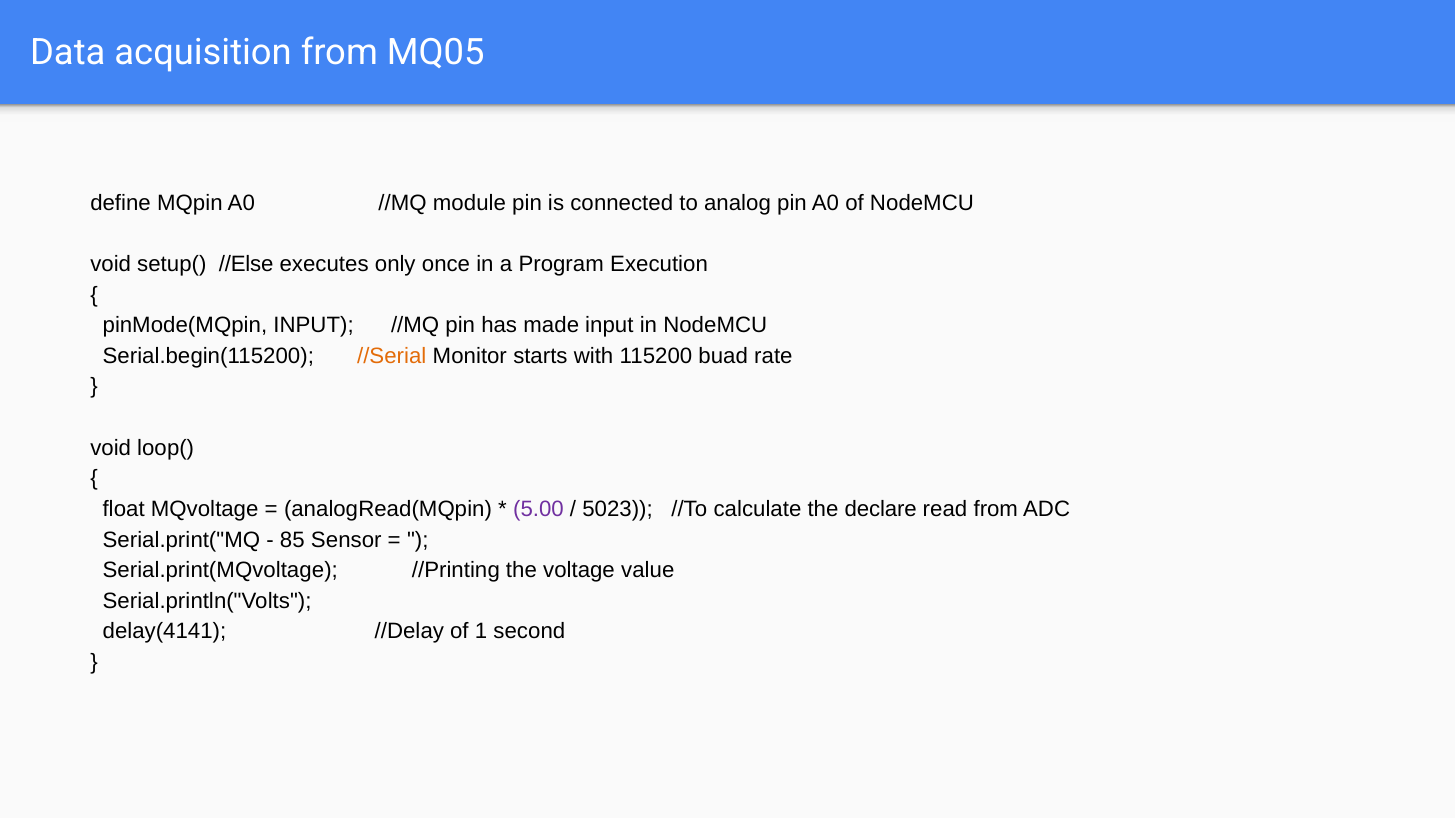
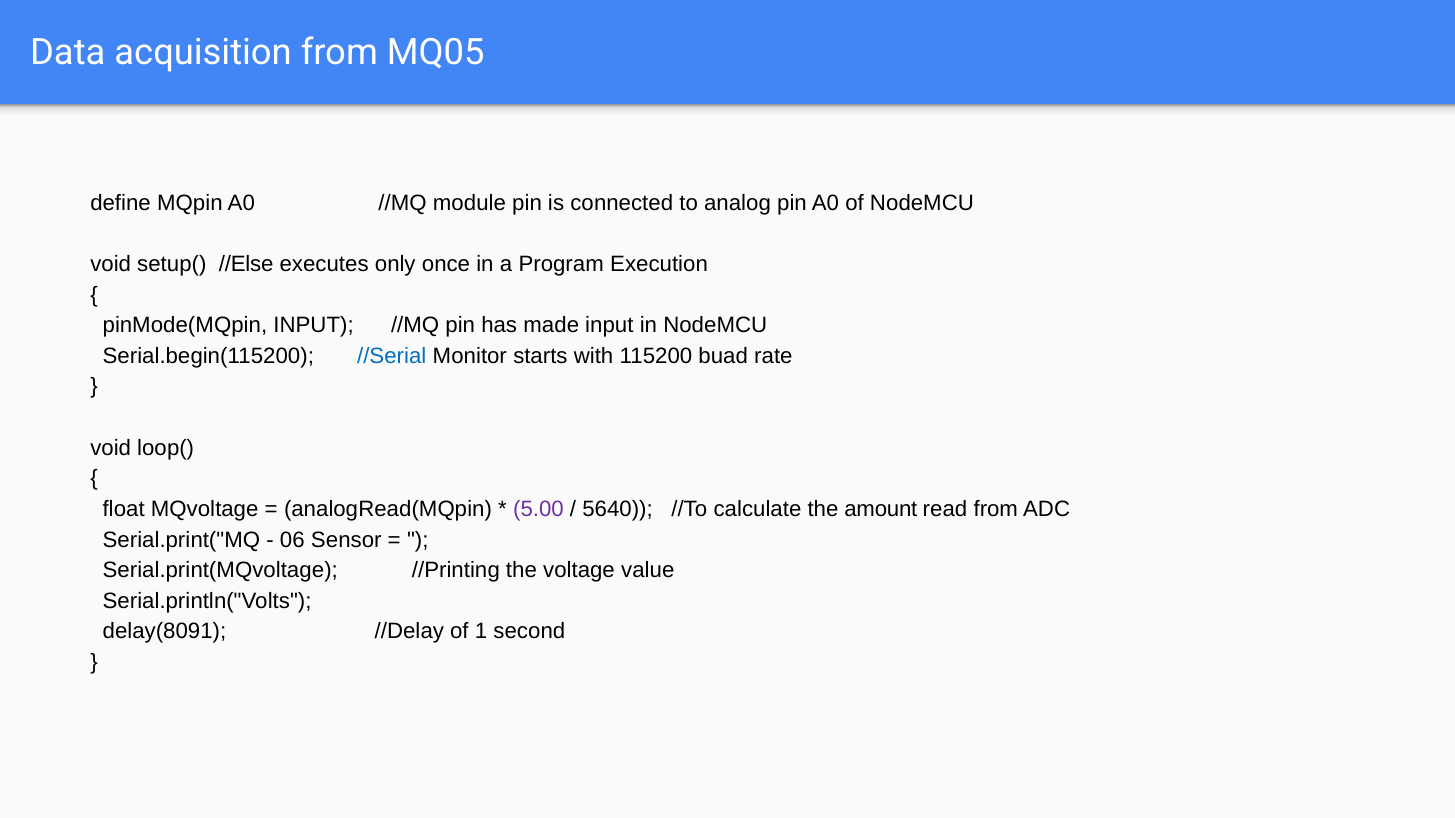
//Serial colour: orange -> blue (392, 356)
5023: 5023 -> 5640 (618, 509)
declare: declare -> amount (881, 509)
85: 85 -> 06 (292, 540)
delay(4141: delay(4141 -> delay(8091 (164, 632)
